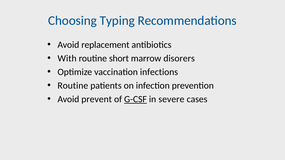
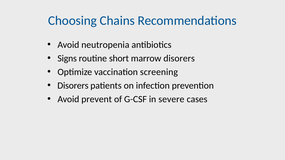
Typing: Typing -> Chains (117, 21)
replacement: replacement -> neutropenia (105, 45)
With: With -> Signs (67, 58)
infections: infections -> screening (159, 72)
Routine: Routine -> Disorers (73, 86)
G-CSF underline: present -> none (135, 99)
